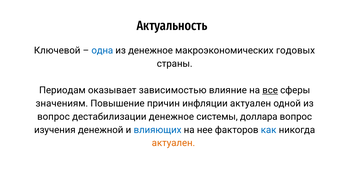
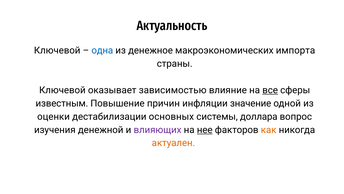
годовых: годовых -> импорта (296, 50)
Периодам: Периодам -> Ключевой (62, 90)
значениям: значениям -> известным (62, 103)
инфляции актуален: актуален -> значение (251, 103)
вопрос: вопрос -> оценки (53, 116)
дестабилизации денежное: денежное -> основных (171, 116)
влияющих colour: blue -> purple (158, 130)
нее underline: none -> present (205, 130)
как colour: blue -> orange (269, 130)
